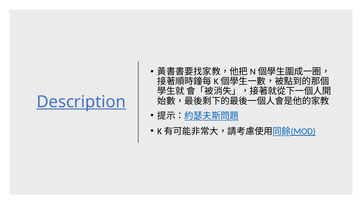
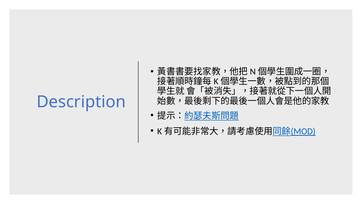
Description underline: present -> none (81, 102)
